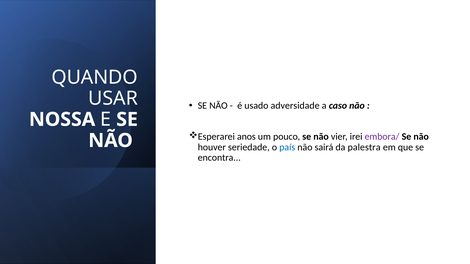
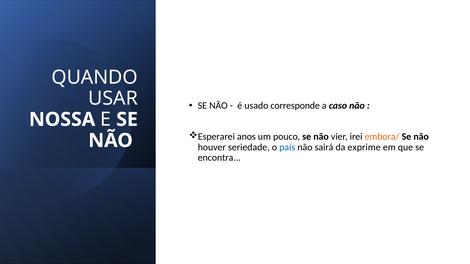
adversidade: adversidade -> corresponde (295, 106)
embora/ colour: purple -> orange (382, 137)
palestra: palestra -> exprime (364, 147)
